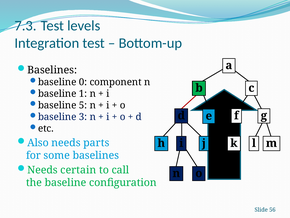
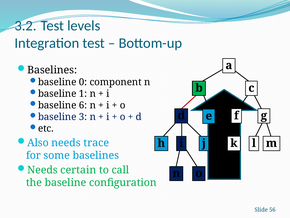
7.3: 7.3 -> 3.2 (25, 26)
5: 5 -> 6 (83, 105)
parts: parts -> trace (96, 142)
